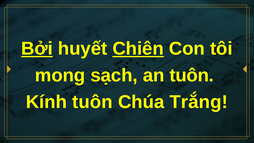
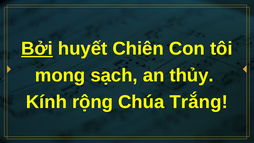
Chiên underline: present -> none (138, 49)
an tuôn: tuôn -> thủy (192, 75)
Kính tuôn: tuôn -> rộng (92, 102)
